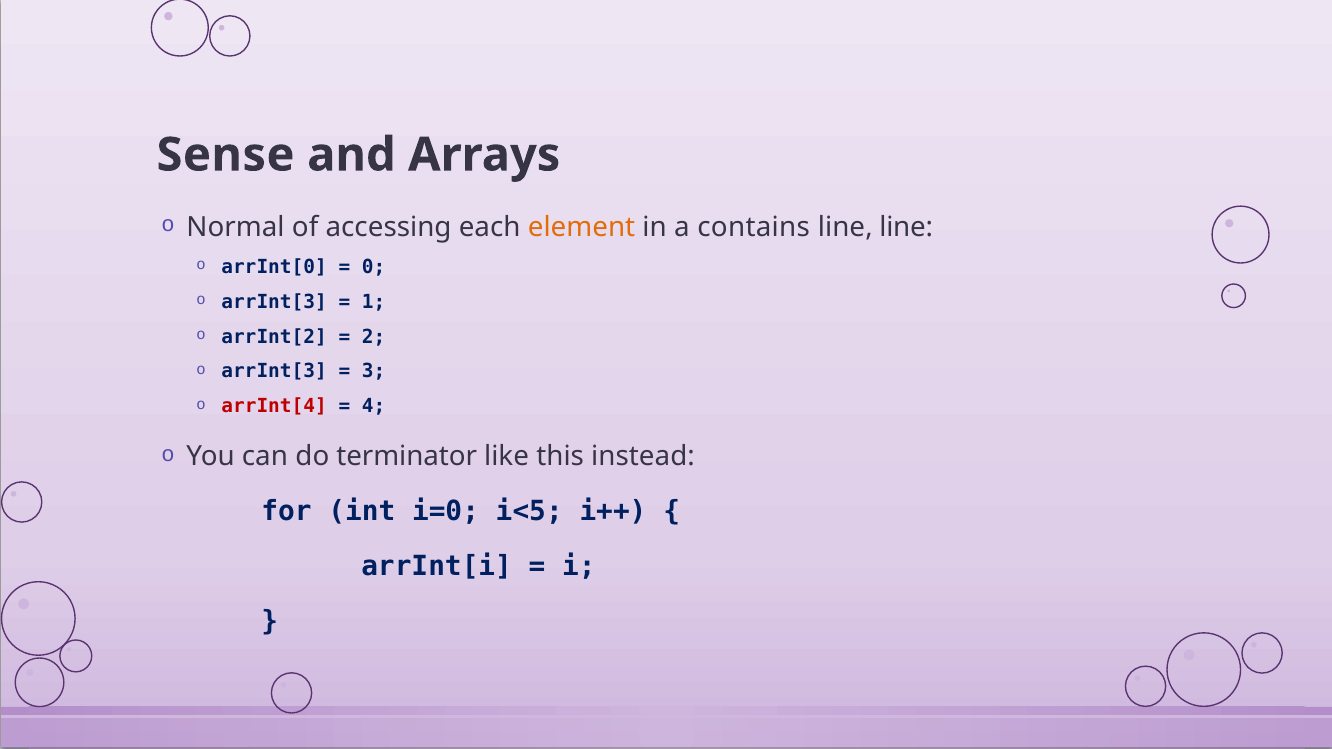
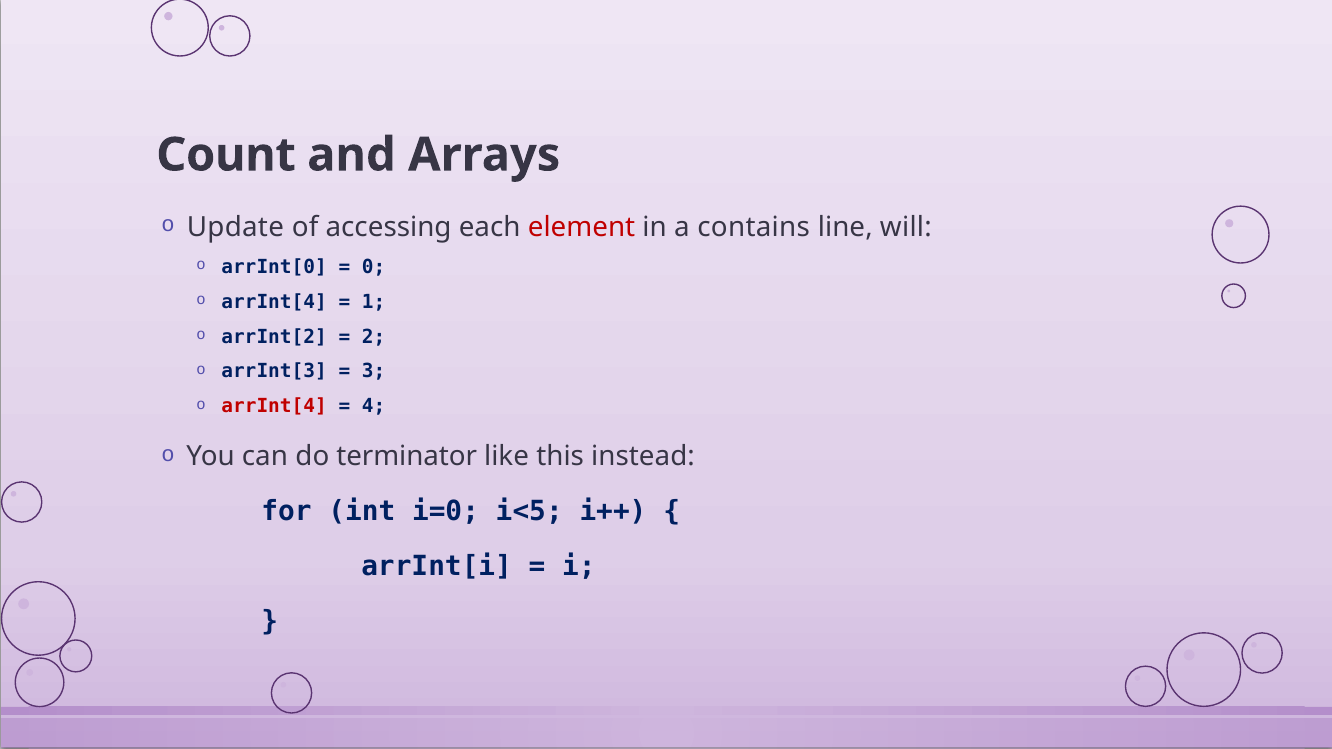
Sense: Sense -> Count (226, 155)
Normal: Normal -> Update (235, 228)
element colour: orange -> red (582, 228)
line line: line -> will (906, 228)
arrInt[3: arrInt[3 -> arrInt[4 (274, 302)
